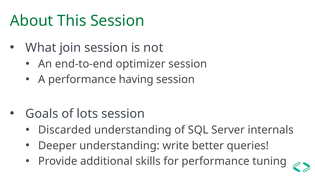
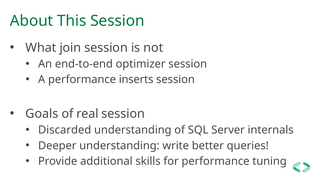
having: having -> inserts (136, 80)
lots: lots -> real (87, 114)
